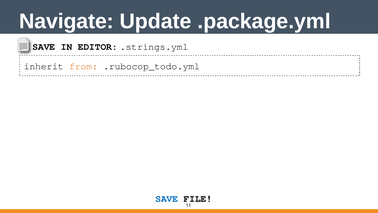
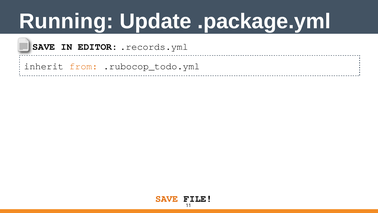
Navigate: Navigate -> Running (66, 21)
.strings.yml: .strings.yml -> .records.yml (154, 47)
SAVE colour: blue -> orange (167, 199)
